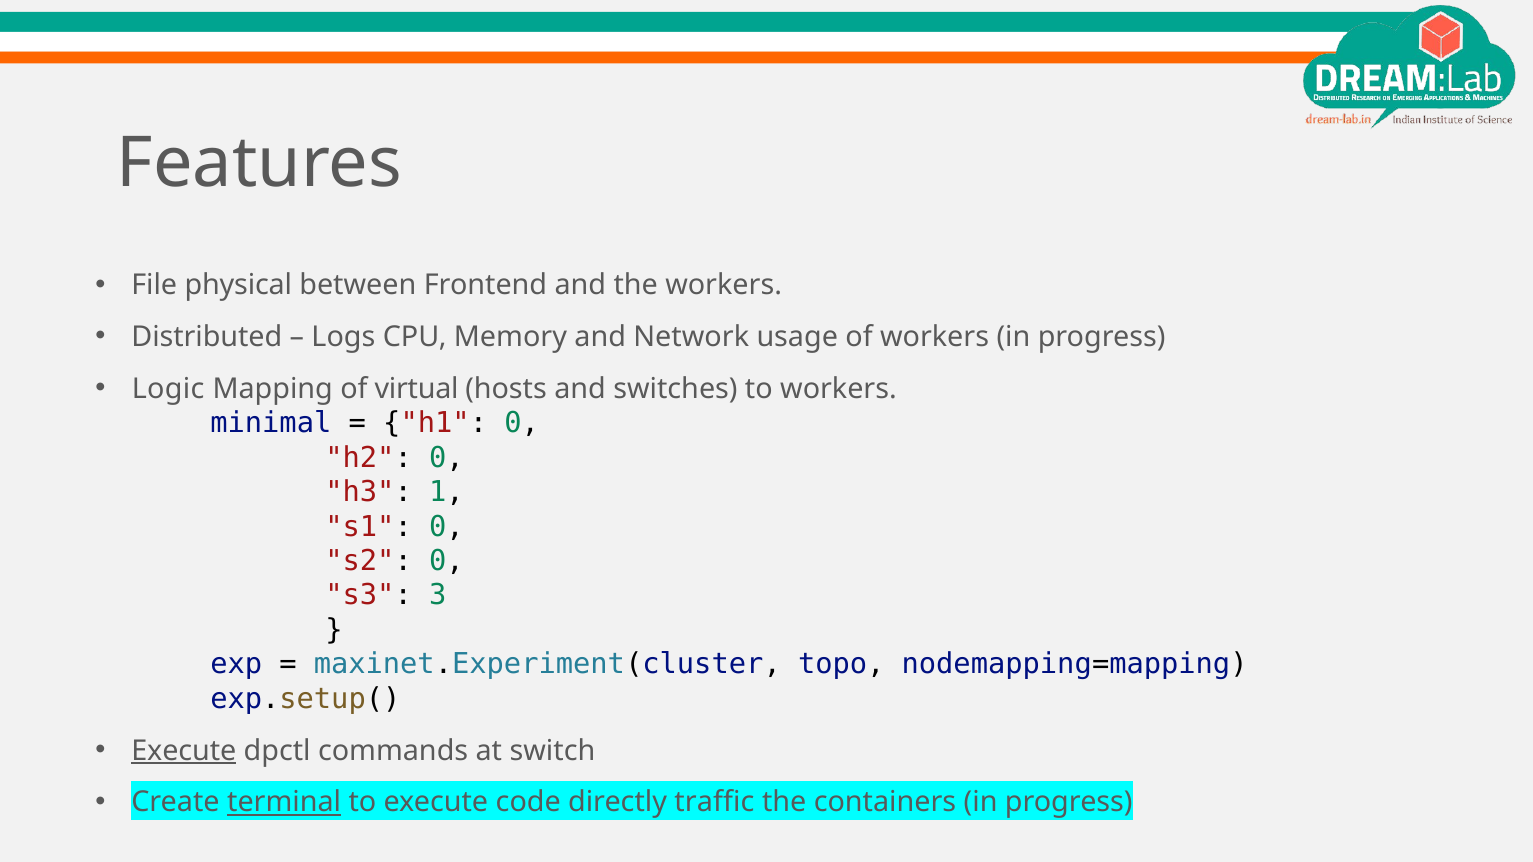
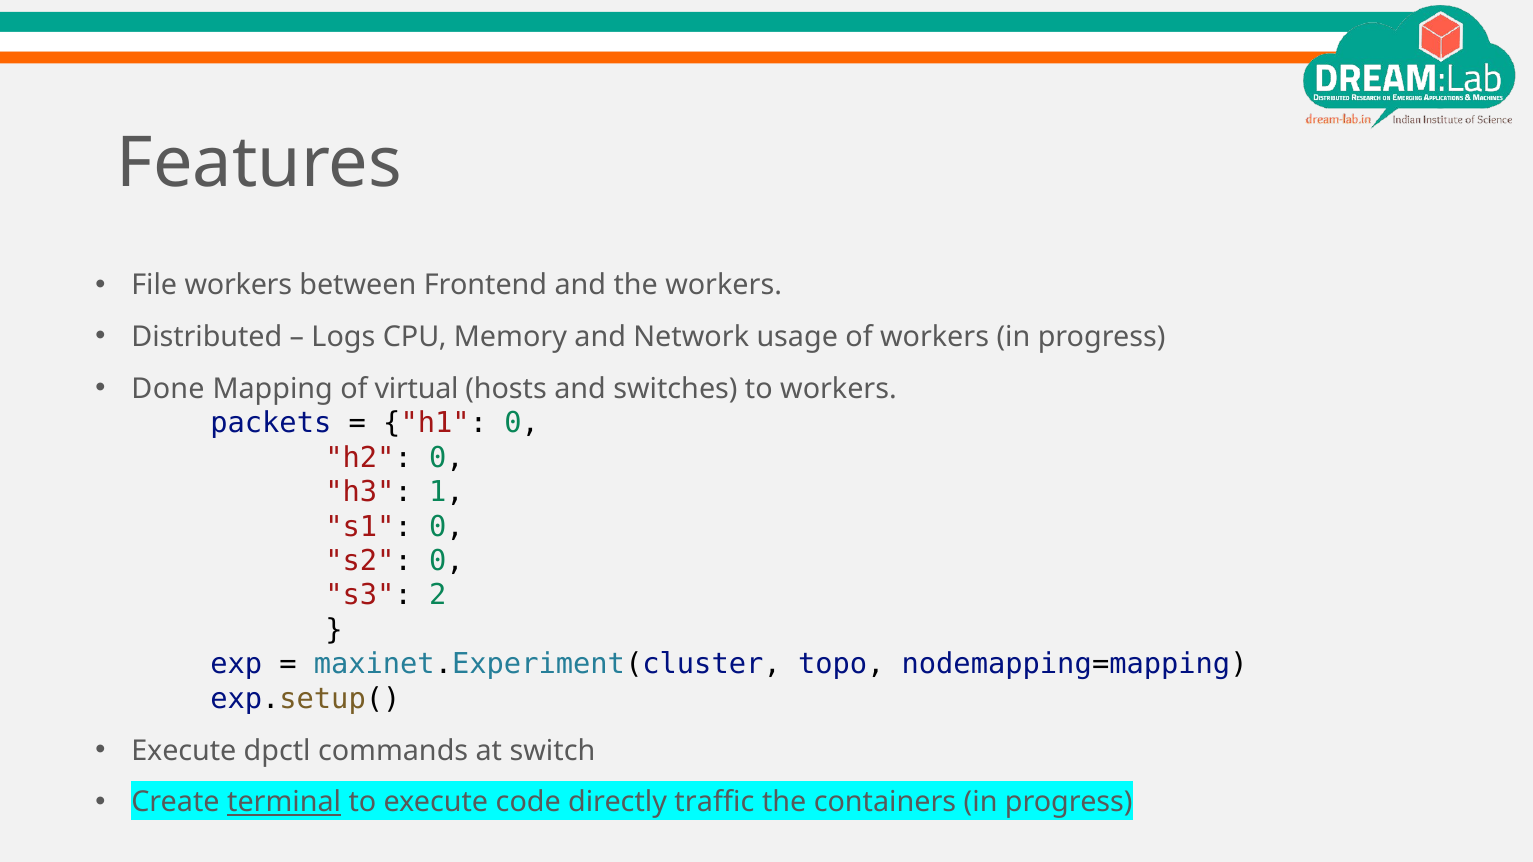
File physical: physical -> workers (238, 285)
Logic: Logic -> Done (168, 389)
minimal: minimal -> packets (271, 423)
3: 3 -> 2 (438, 596)
Execute underline: present -> none (184, 751)
